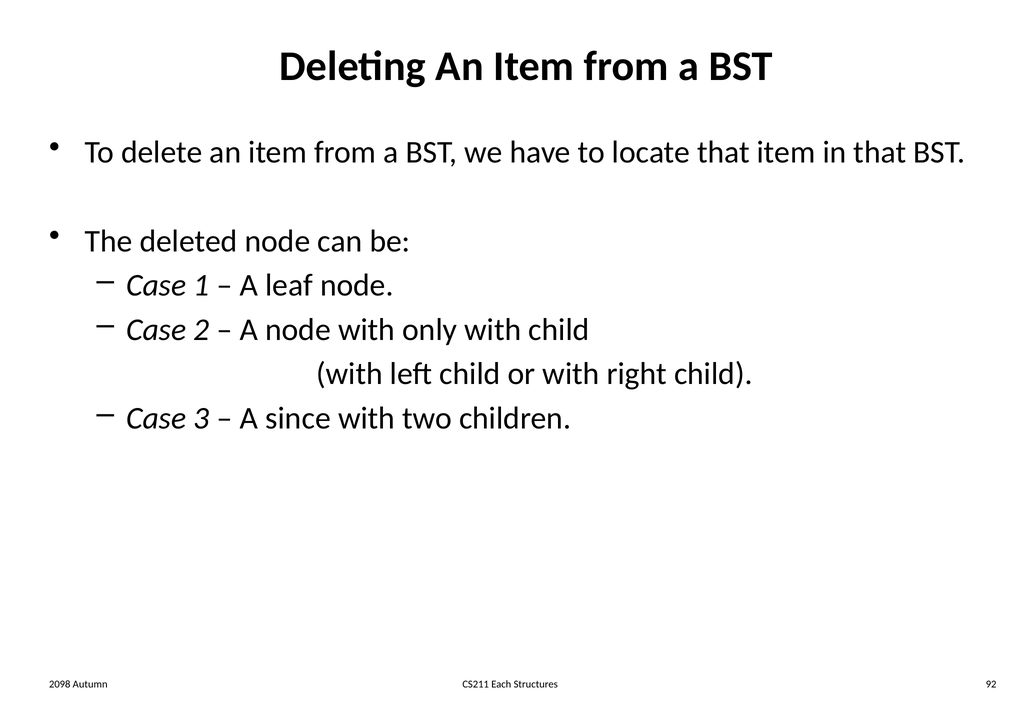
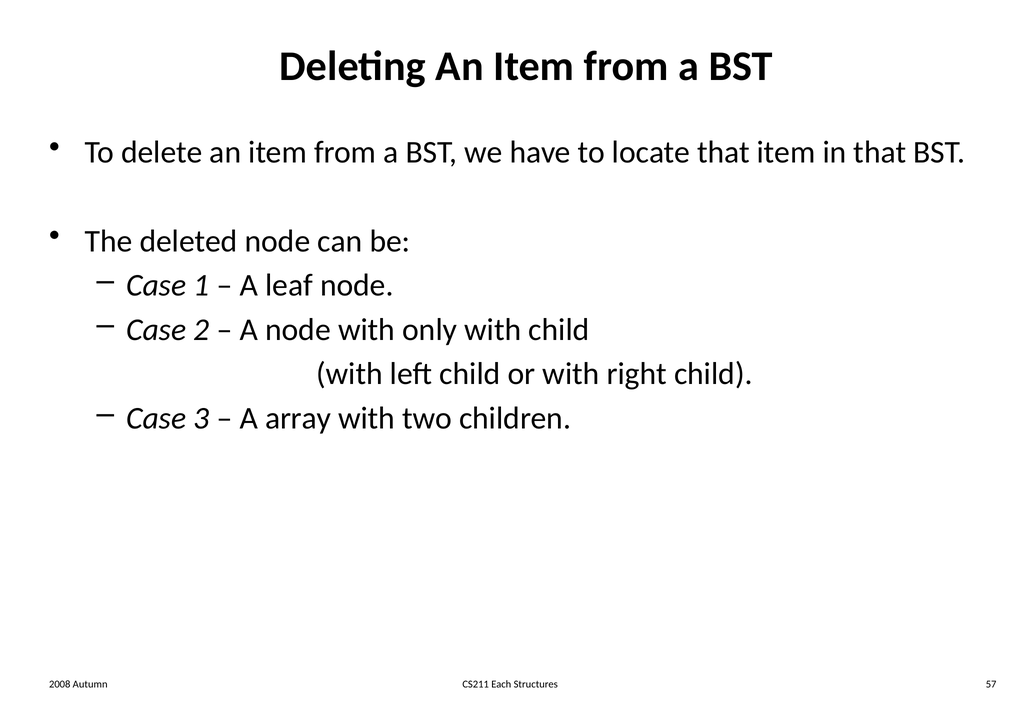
since: since -> array (298, 419)
2098: 2098 -> 2008 (60, 685)
92: 92 -> 57 (991, 685)
